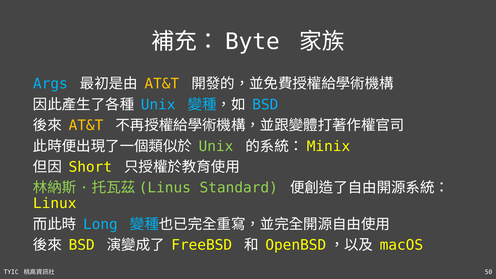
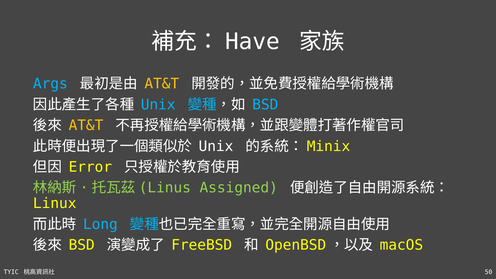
Byte: Byte -> Have (252, 42)
Unix colour: light green -> white (216, 146)
Short: Short -> Error (90, 167)
Standard: Standard -> Assigned (239, 188)
